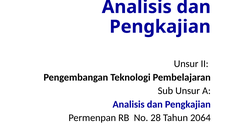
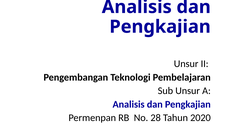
2064: 2064 -> 2020 (200, 118)
